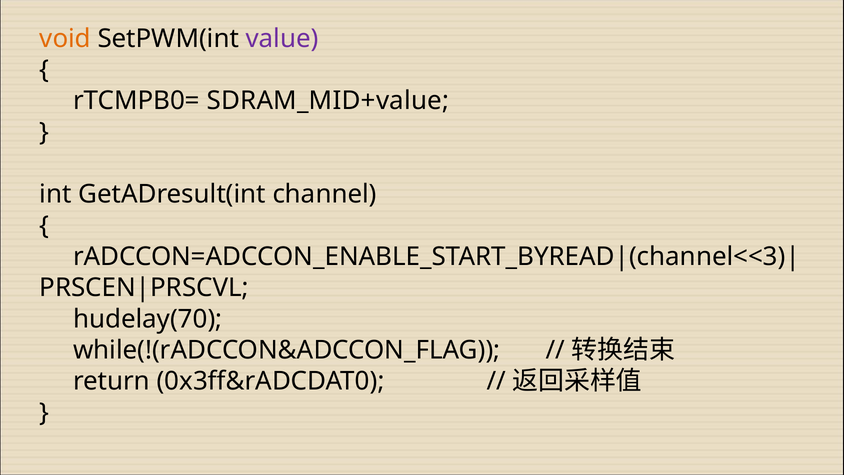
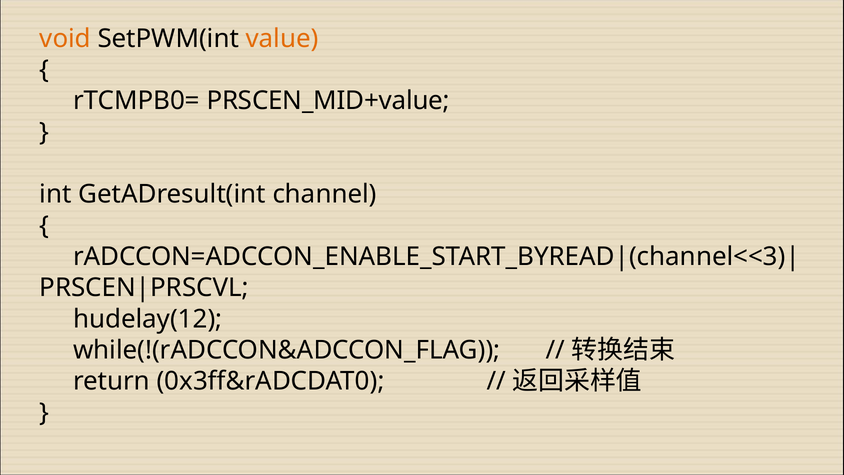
value colour: purple -> orange (282, 39)
SDRAM_MID+value: SDRAM_MID+value -> PRSCEN_MID+value (328, 101)
hudelay(70: hudelay(70 -> hudelay(12 (148, 319)
